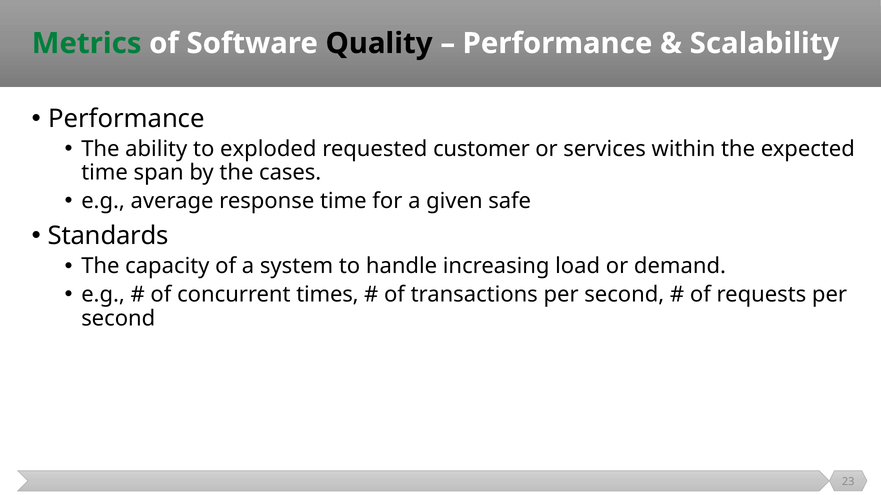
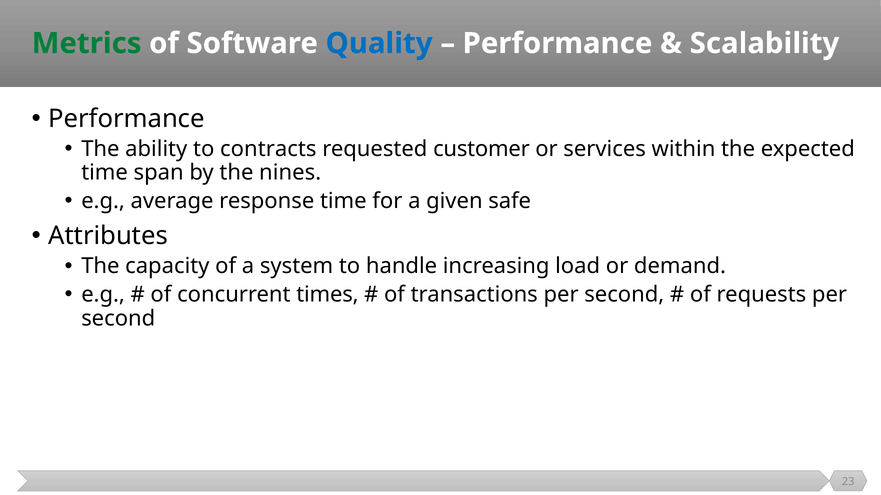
Quality colour: black -> blue (379, 43)
exploded: exploded -> contracts (268, 149)
cases: cases -> nines (290, 173)
Standards: Standards -> Attributes (108, 236)
